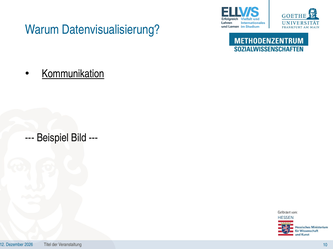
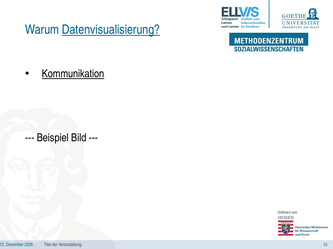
Datenvisualisierung underline: none -> present (111, 30)
